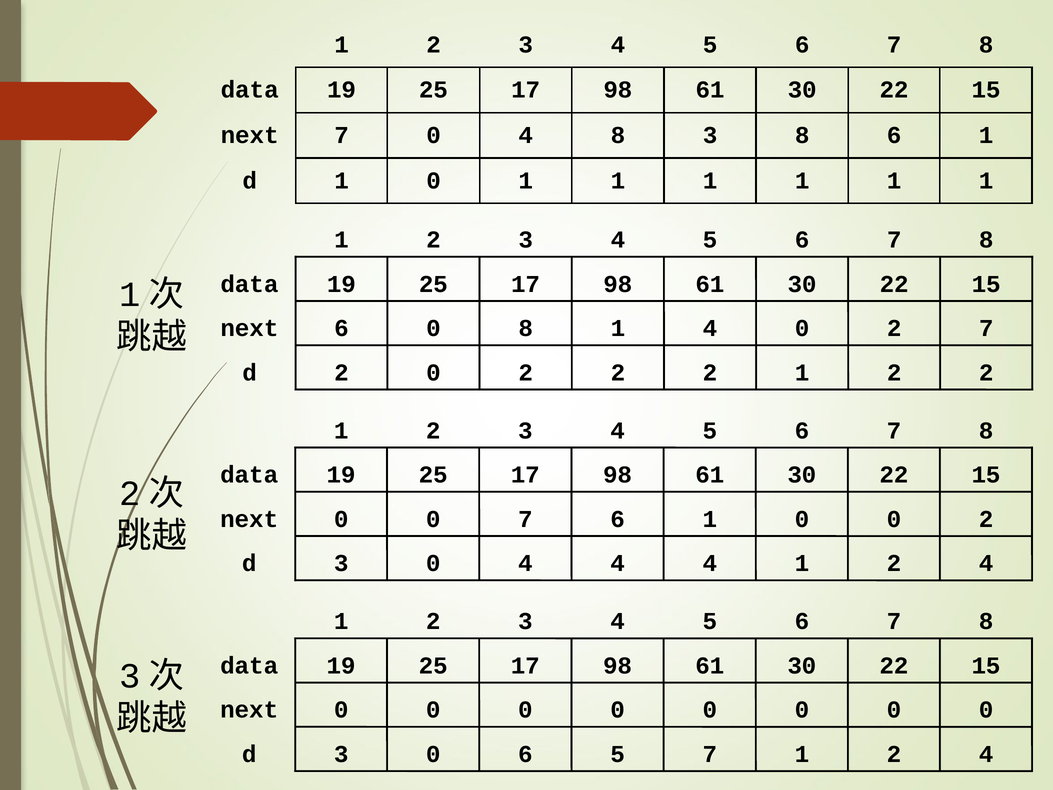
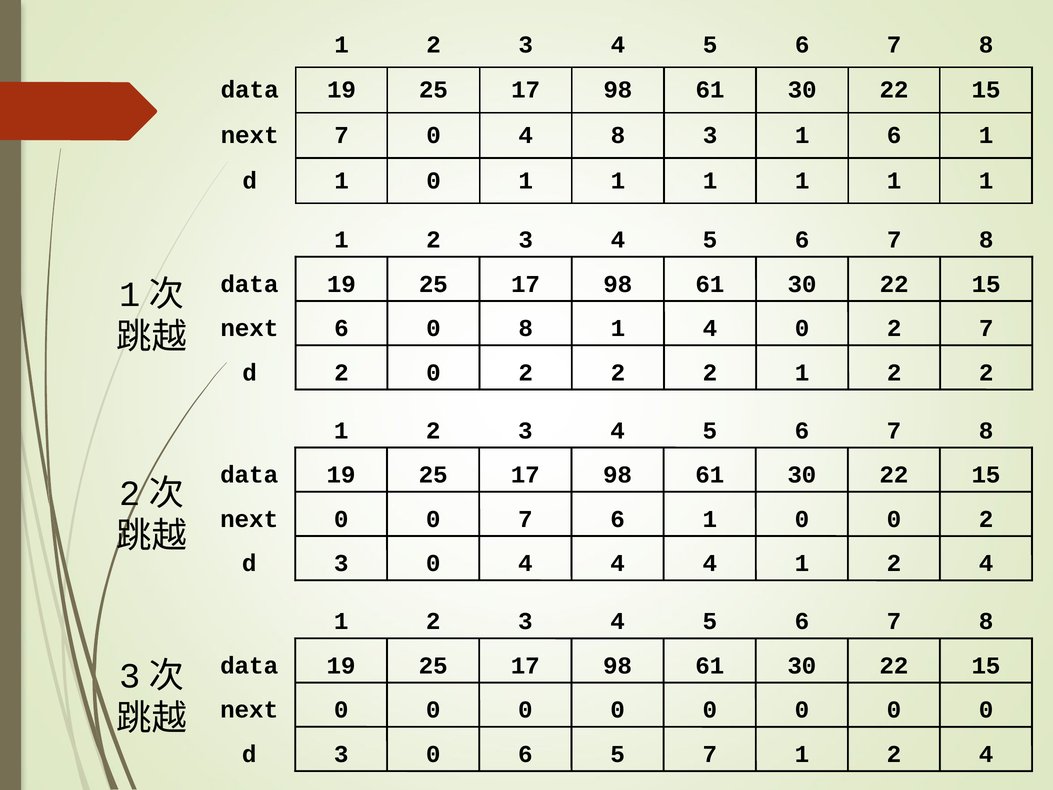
3 8: 8 -> 1 (802, 135)
